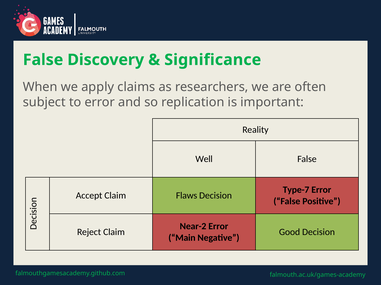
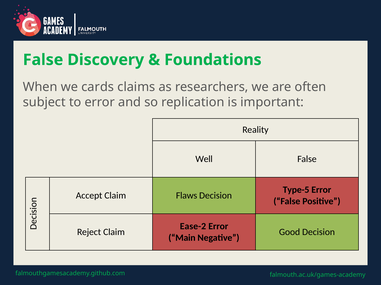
Significance: Significance -> Foundations (213, 60)
apply: apply -> cards (98, 87)
Type-7: Type-7 -> Type-5 (296, 190)
Near-2: Near-2 -> Ease-2 (193, 227)
